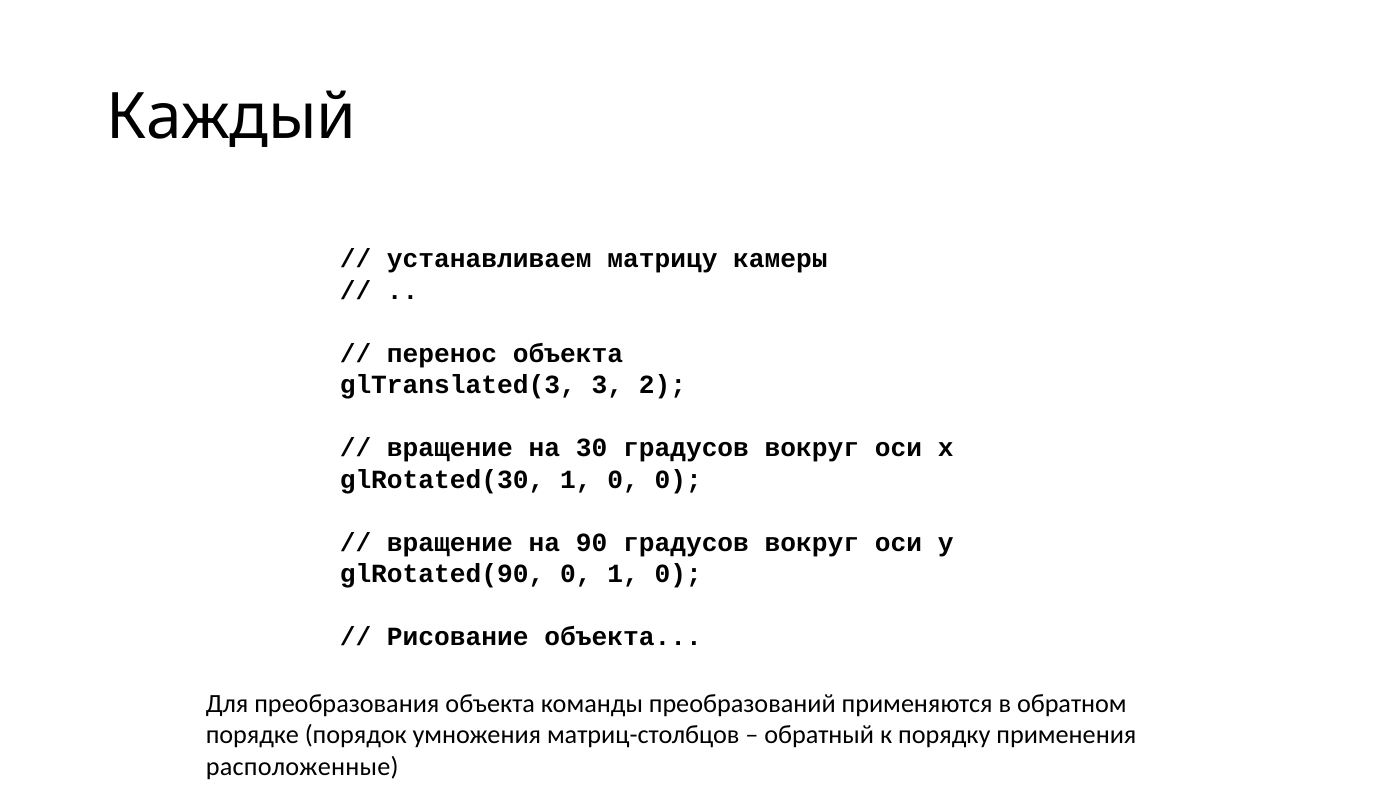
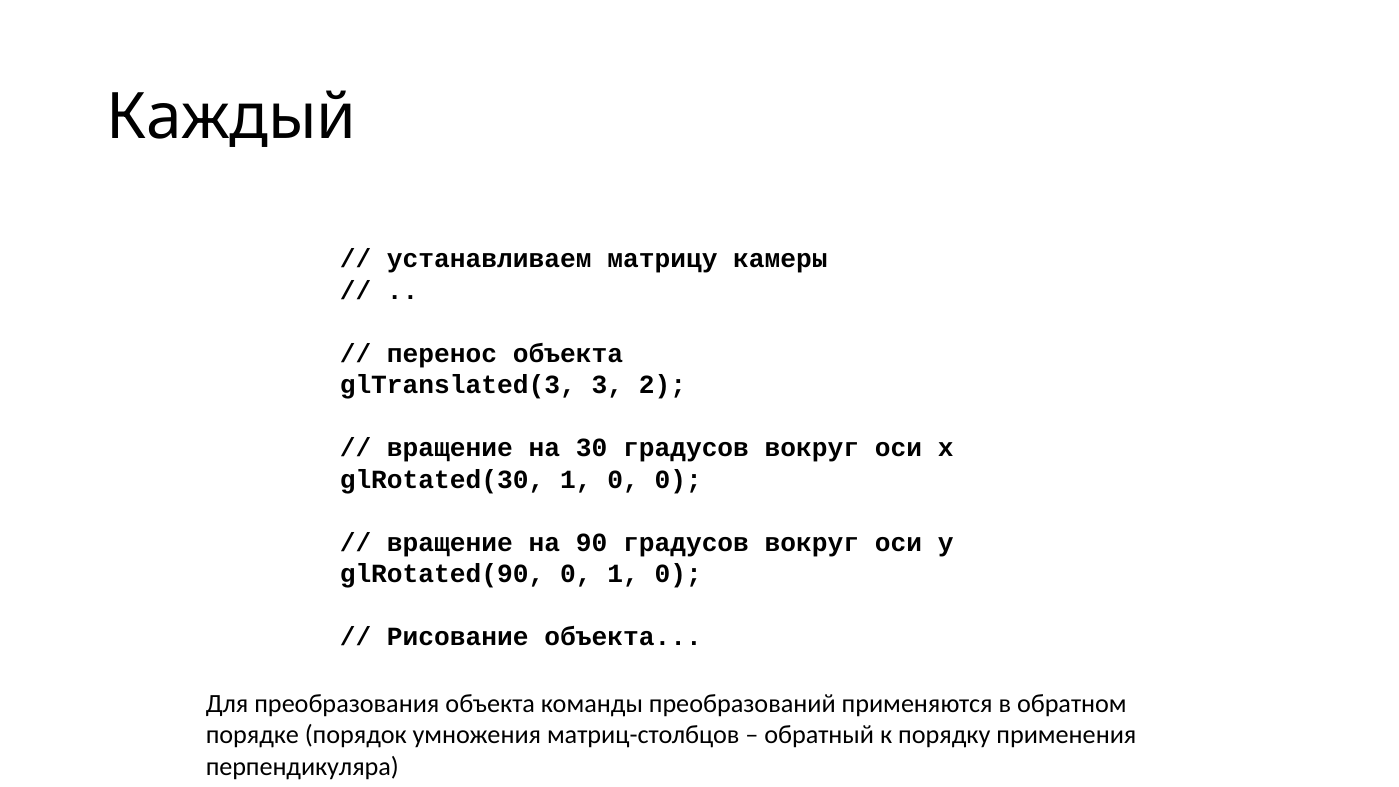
расположенные: расположенные -> перпендикуляра (302, 767)
